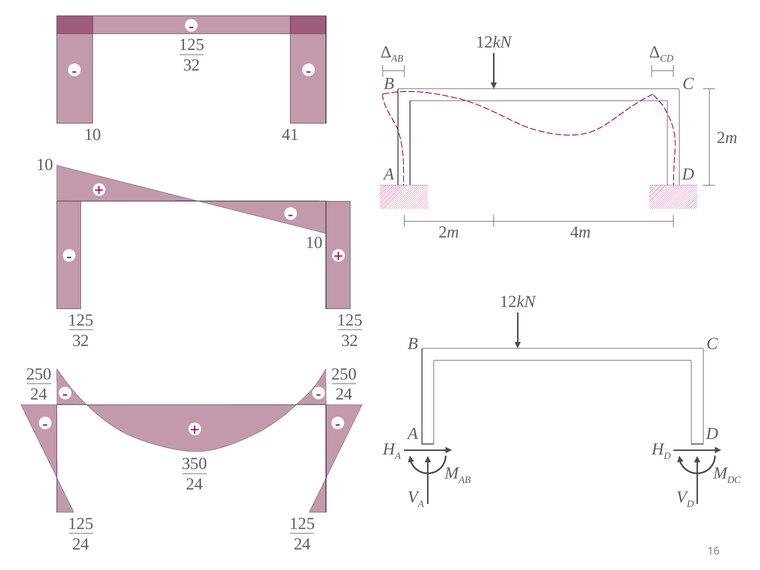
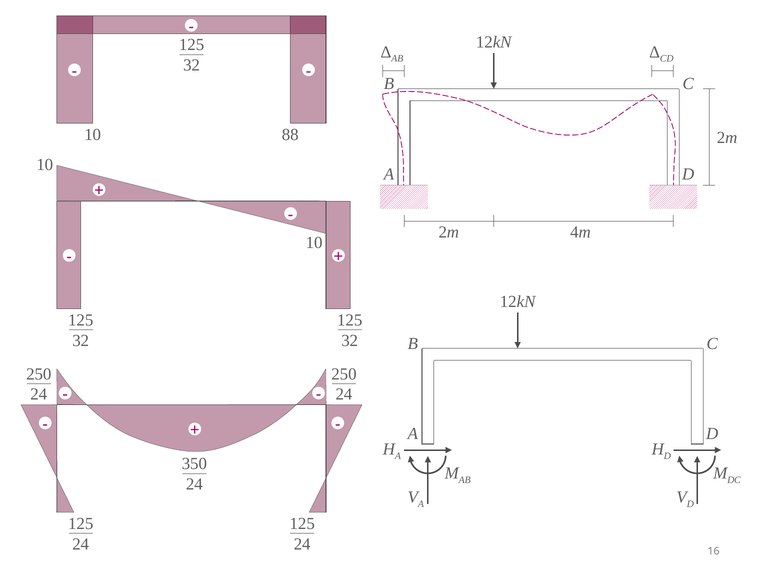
41: 41 -> 88 (290, 135)
